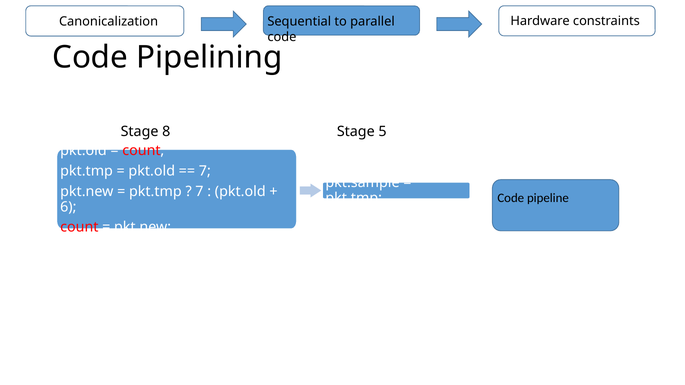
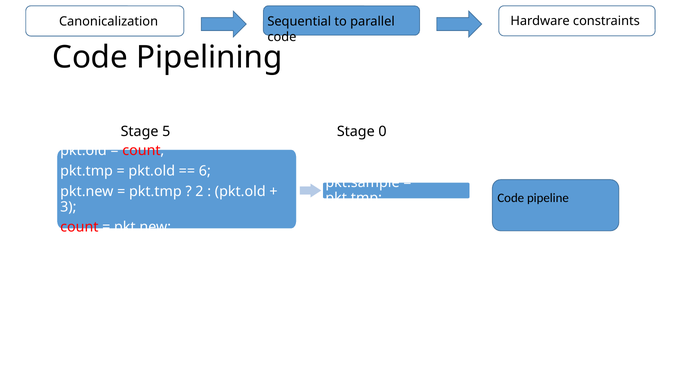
5: 5 -> 0 (382, 132)
8: 8 -> 5 (166, 132)
7: 7 -> 6 (205, 171)
7: 7 -> 2 (199, 192)
6: 6 -> 3 (68, 207)
